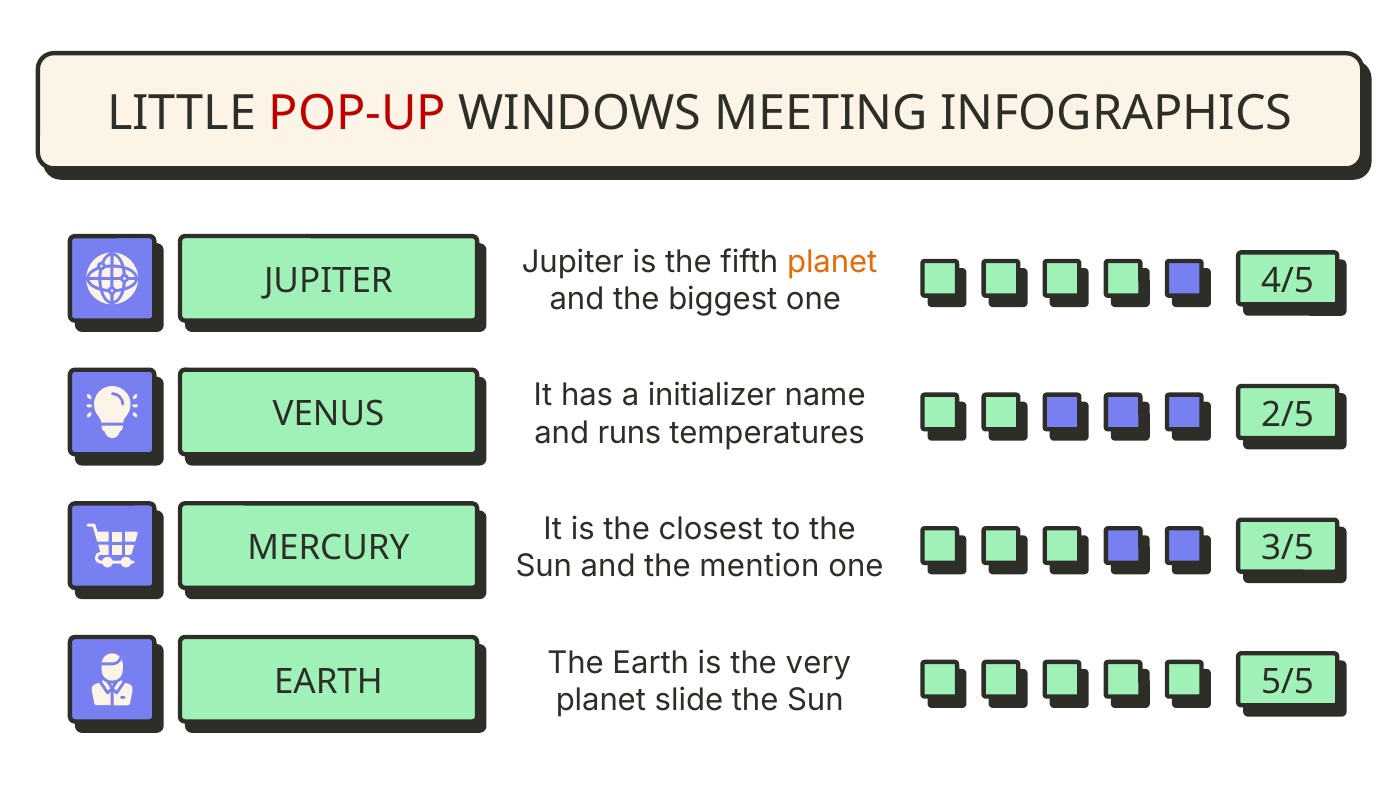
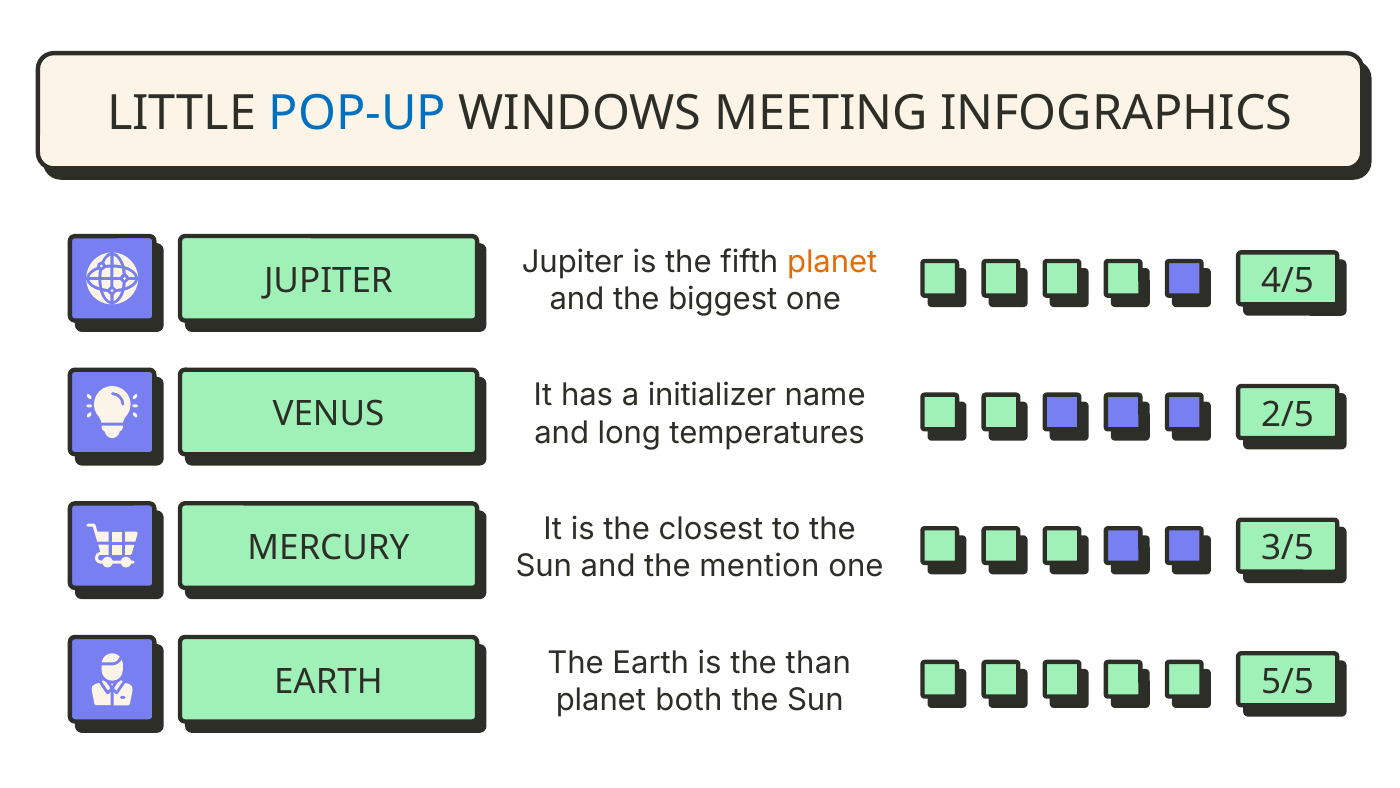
POP-UP colour: red -> blue (357, 114)
runs: runs -> long (629, 433)
very: very -> than (818, 662)
slide: slide -> both (689, 700)
